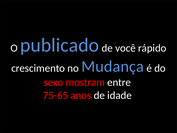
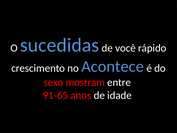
publicado: publicado -> sucedidas (60, 45)
Mudança: Mudança -> Acontece (113, 66)
75-65: 75-65 -> 91-65 (55, 95)
